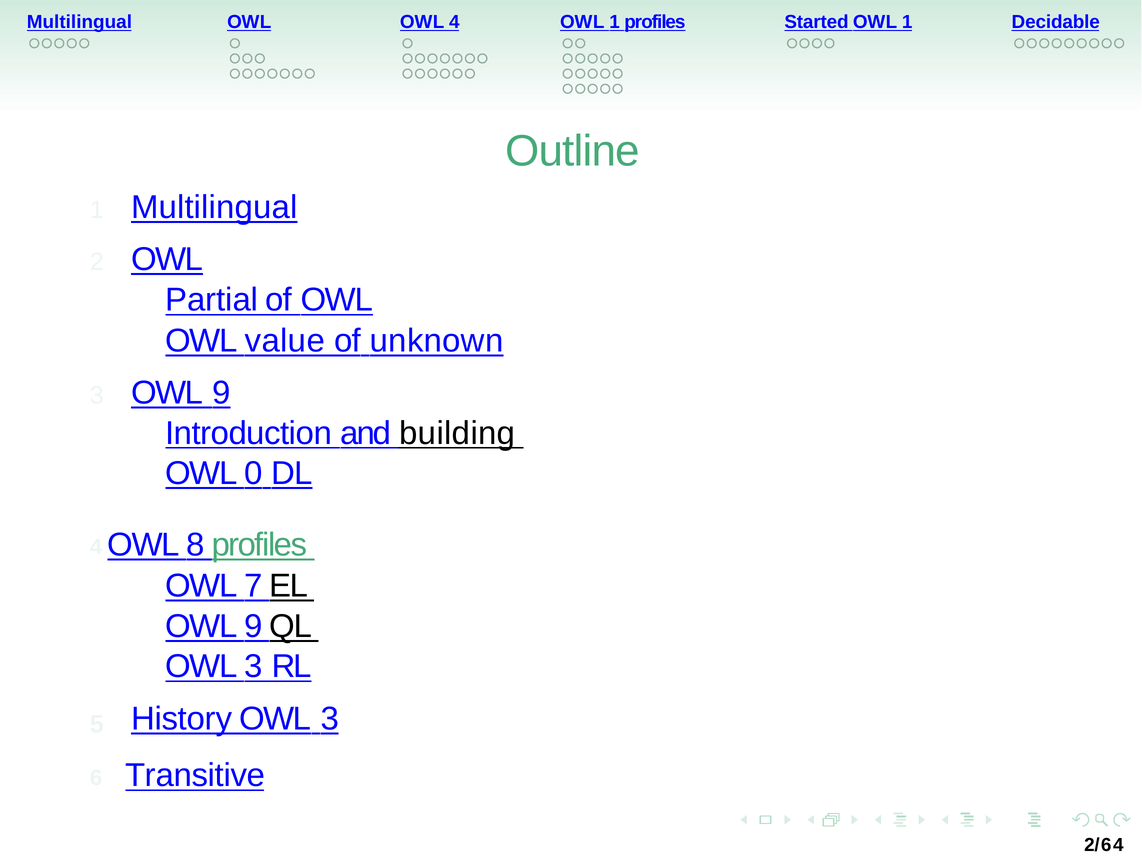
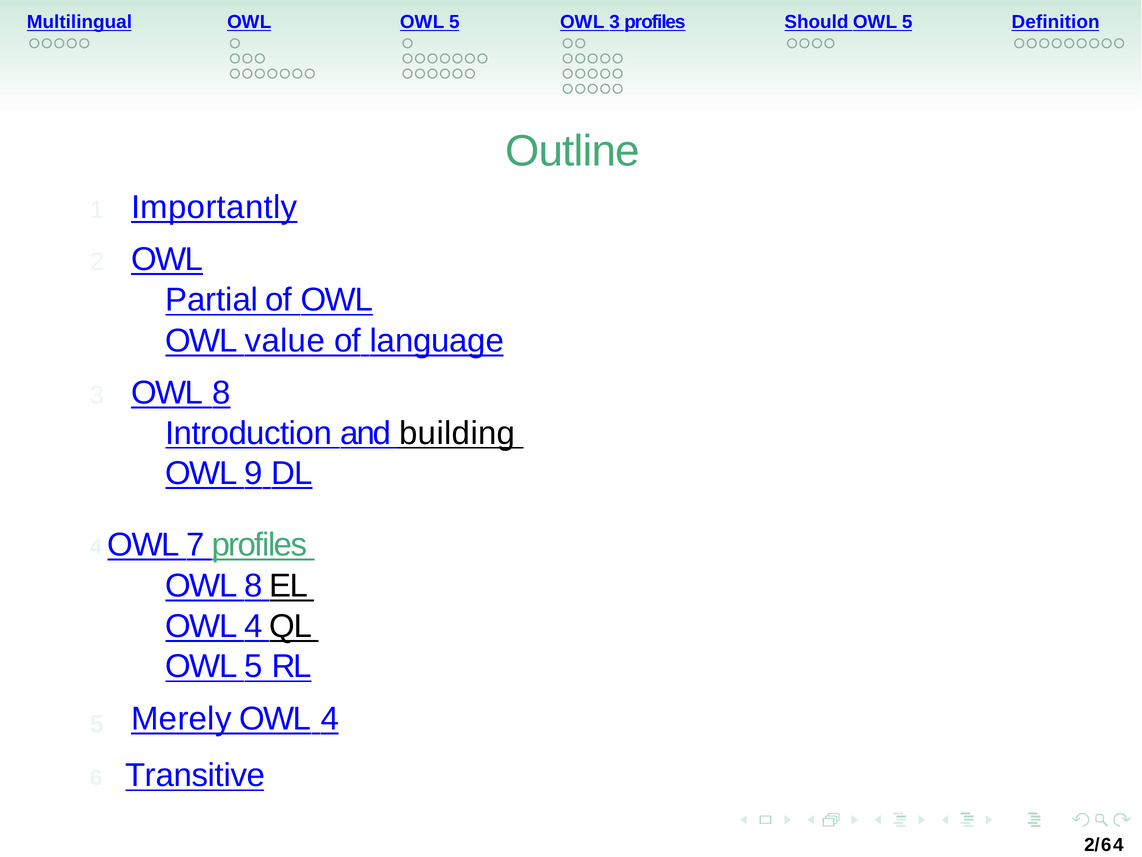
OWL OWL 4: 4 -> 5 (454, 22)
1: 1 -> 3 (615, 22)
Started: Started -> Should (816, 22)
1: 1 -> 5 (907, 22)
Decidable: Decidable -> Definition (1056, 22)
Multilingual: Multilingual -> Importantly (214, 207)
unknown: unknown -> language (437, 341)
9: 9 -> 8 (222, 393)
0: 0 -> 9 (253, 474)
8: 8 -> 7 (196, 545)
7: 7 -> 8 (254, 586)
9: 9 -> 4 (254, 626)
3: 3 -> 5 (254, 667)
History: History -> Merely (181, 719)
3: 3 -> 4 (330, 719)
